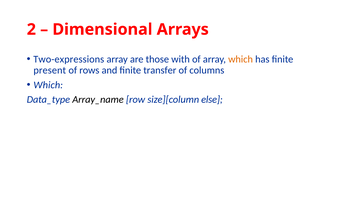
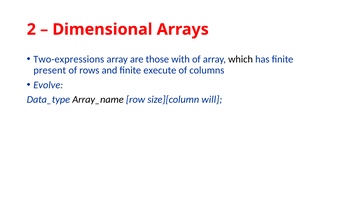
which colour: orange -> black (241, 59)
transfer: transfer -> execute (160, 70)
Which: Which -> Evolve (48, 85)
else: else -> will (212, 100)
